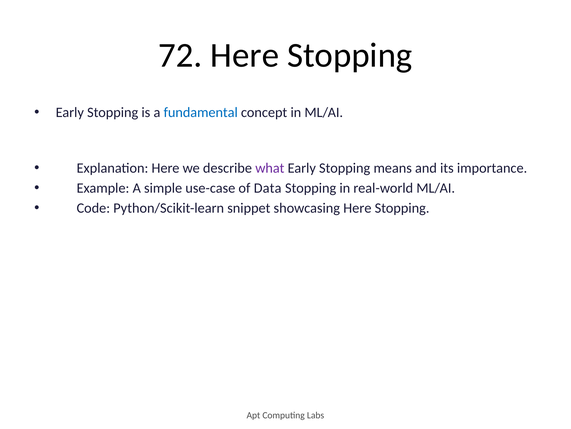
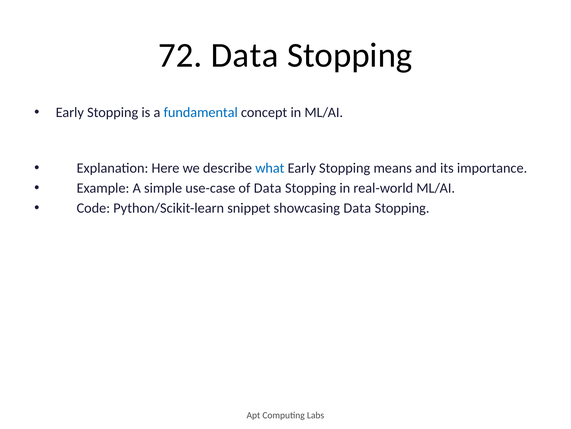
72 Here: Here -> Data (245, 55)
what colour: purple -> blue (270, 168)
showcasing Here: Here -> Data (357, 208)
